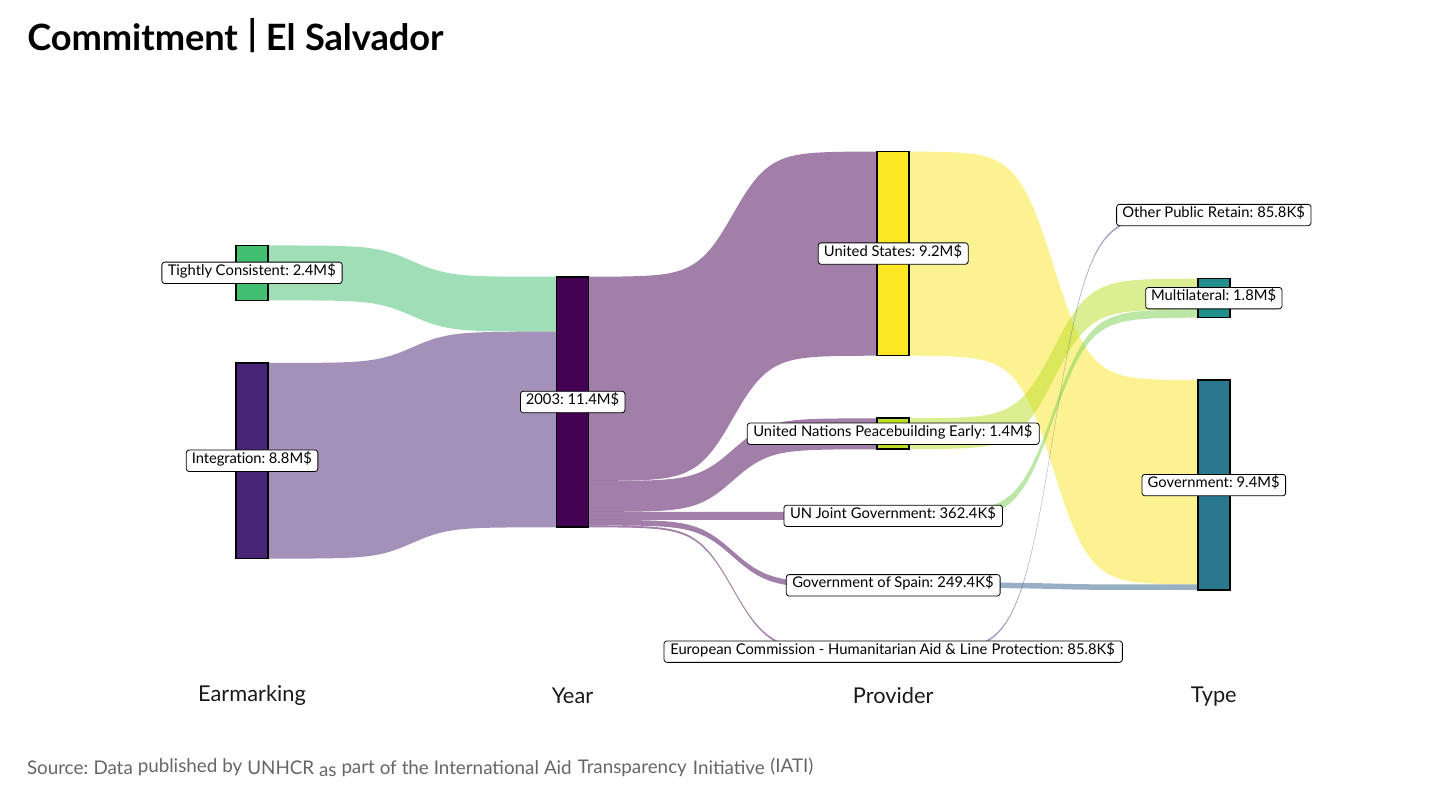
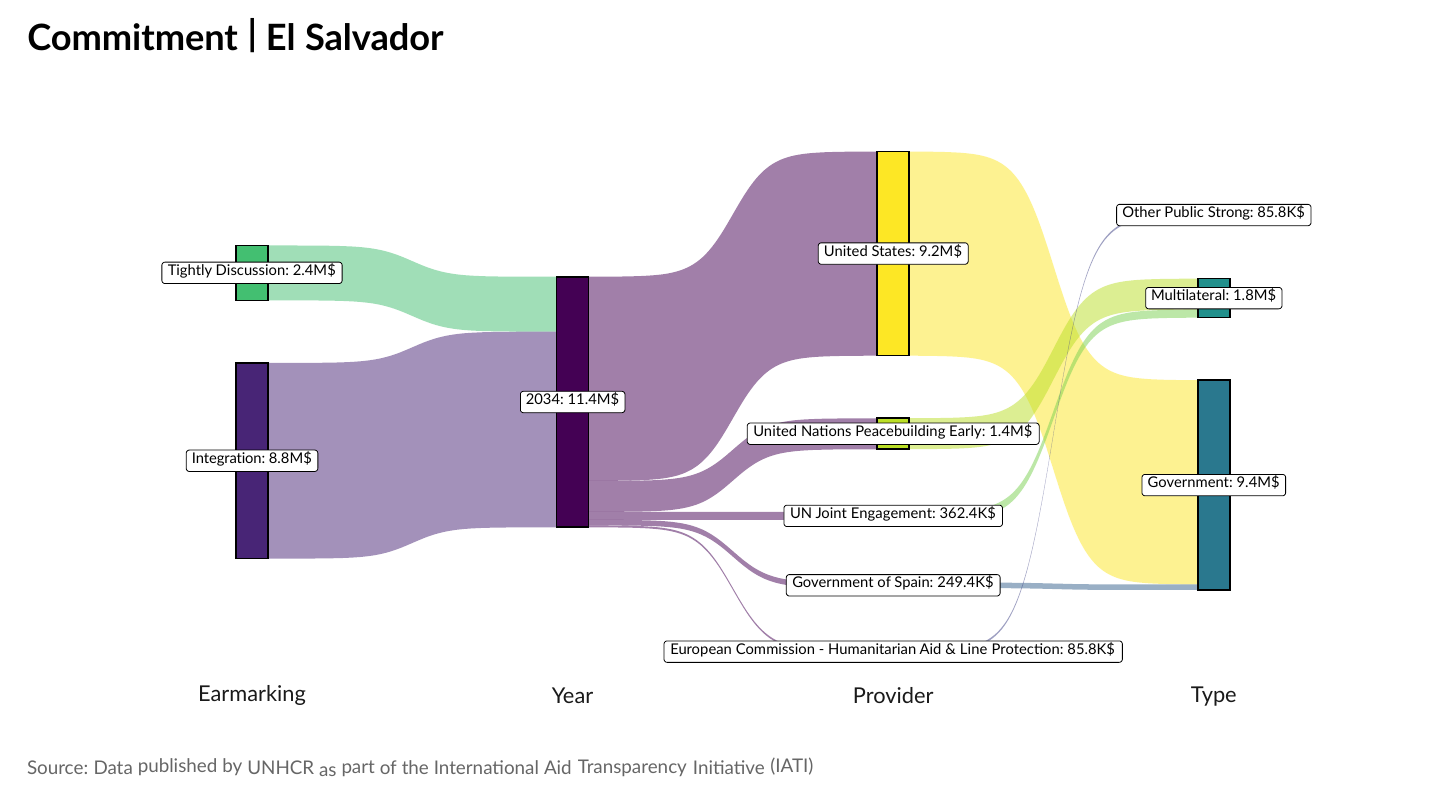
Retain: Retain -> Strong (1231, 213)
Consistent: Consistent -> Discussion (252, 270)
2003: 2003 -> 2034 (545, 400)
Joint Government: Government -> Engagement (893, 513)
